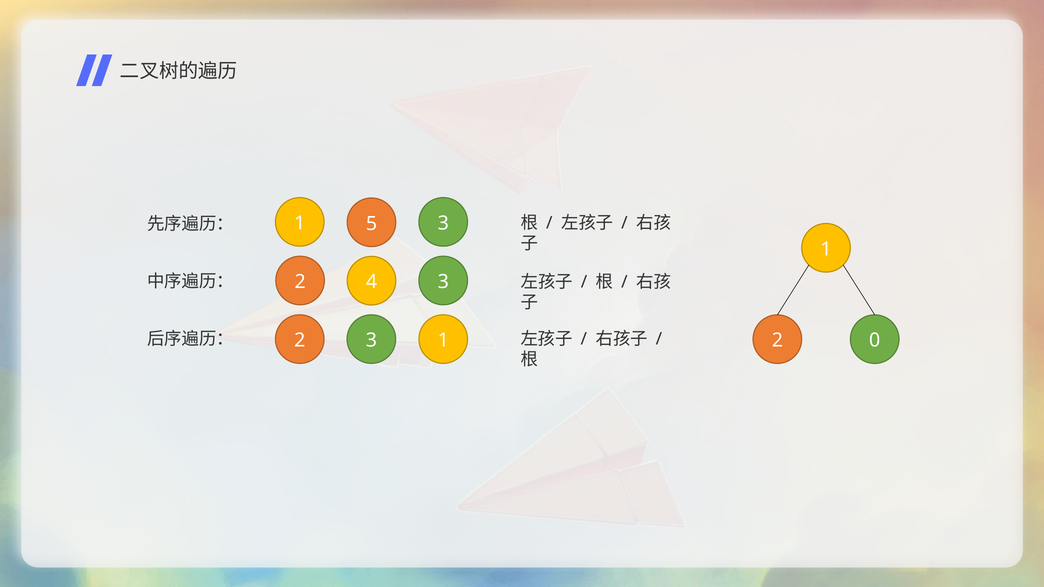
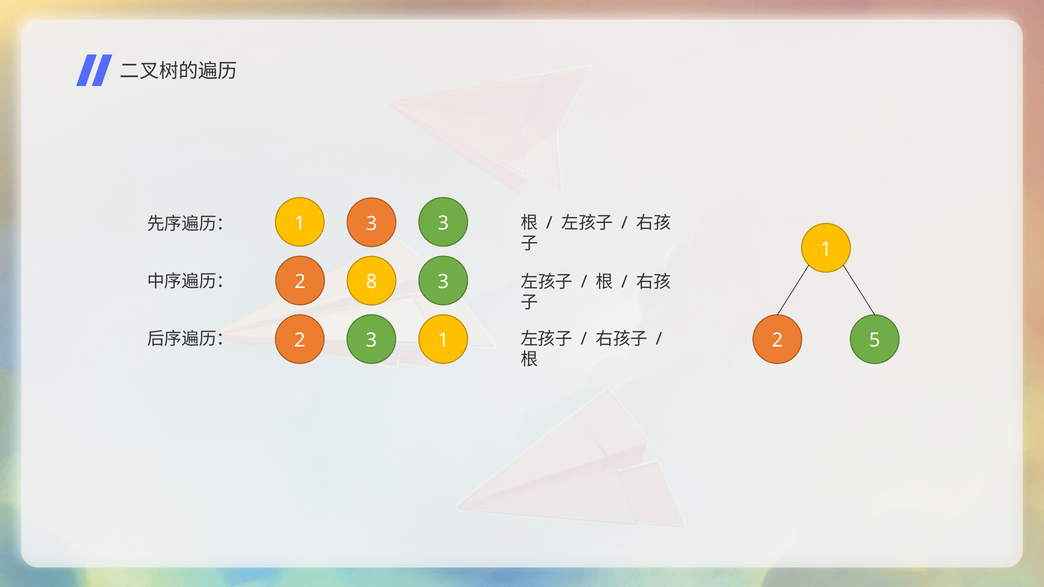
1 5: 5 -> 3 (372, 224)
4: 4 -> 8 (372, 282)
0: 0 -> 5 (875, 341)
